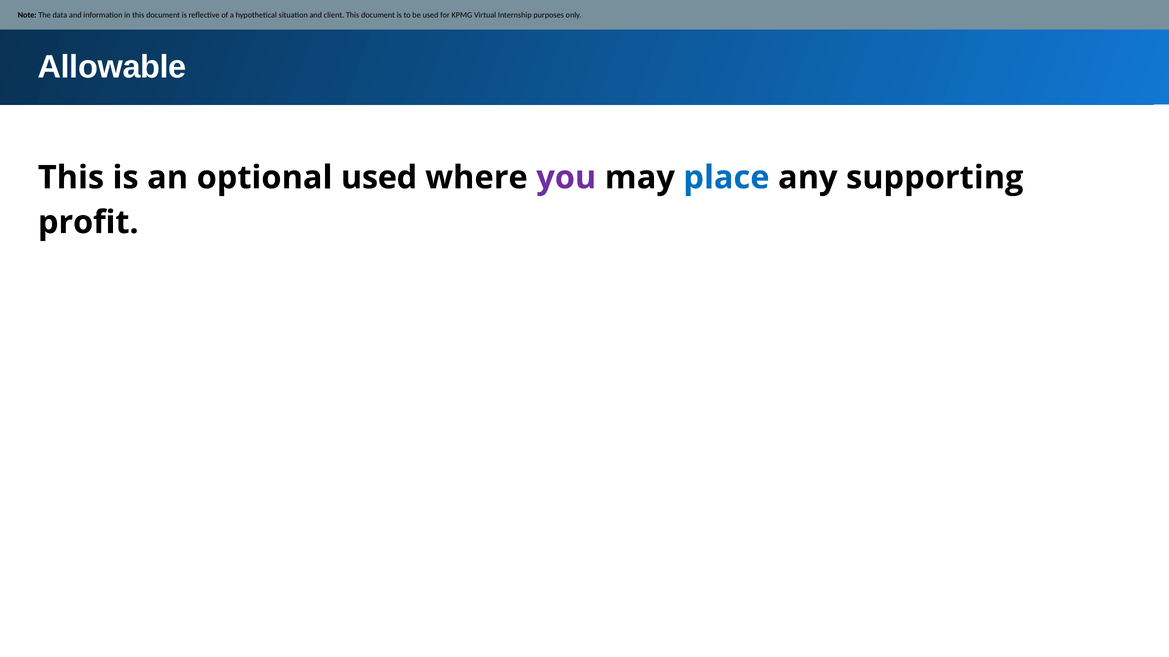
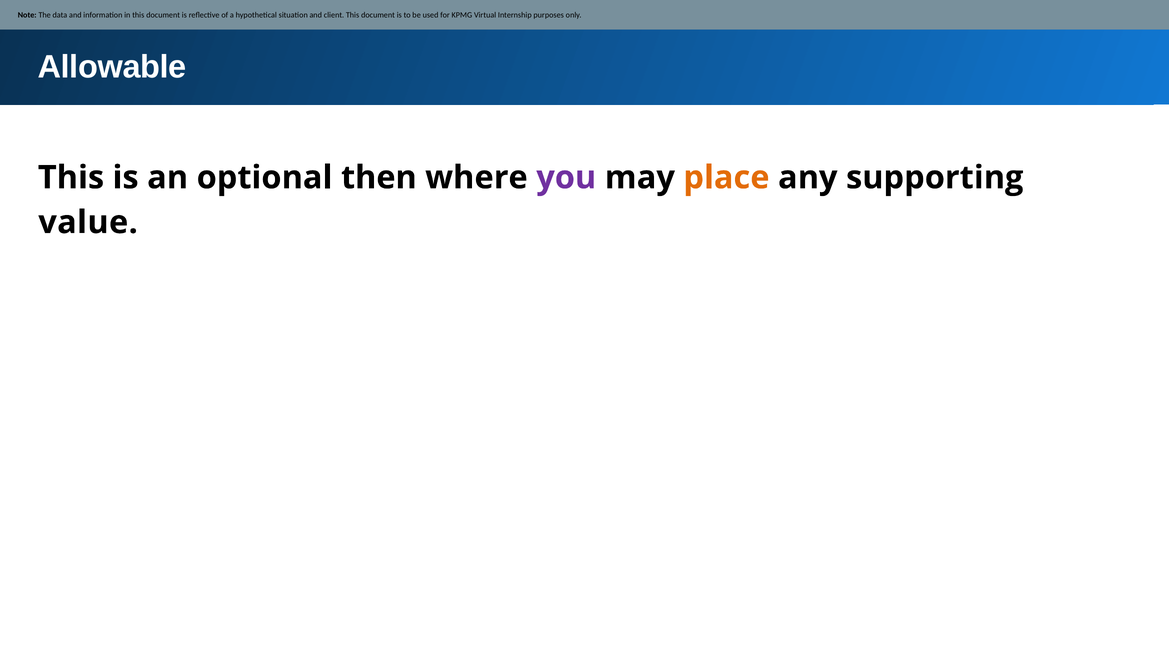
optional used: used -> then (379, 178)
place colour: blue -> orange (726, 178)
profit: profit -> value (88, 223)
